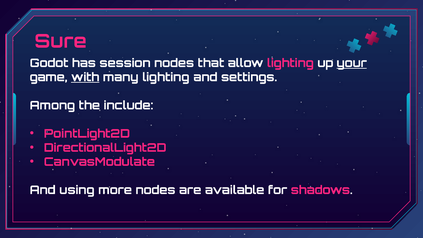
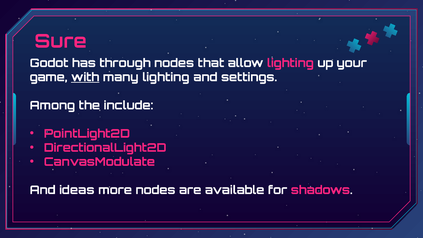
session: session -> through (125, 63)
your underline: present -> none (352, 63)
using: using -> ideas (77, 190)
